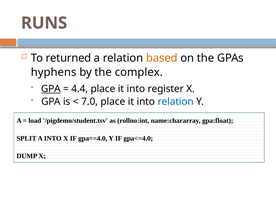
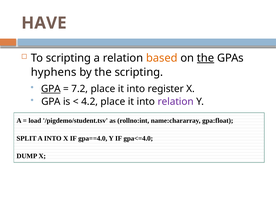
RUNS: RUNS -> HAVE (44, 23)
To returned: returned -> scripting (68, 58)
the underline: none -> present (206, 58)
the complex: complex -> scripting (139, 72)
4.4: 4.4 -> 7.2 (80, 89)
7.0: 7.0 -> 4.2 (90, 102)
relation colour: blue -> purple (176, 102)
